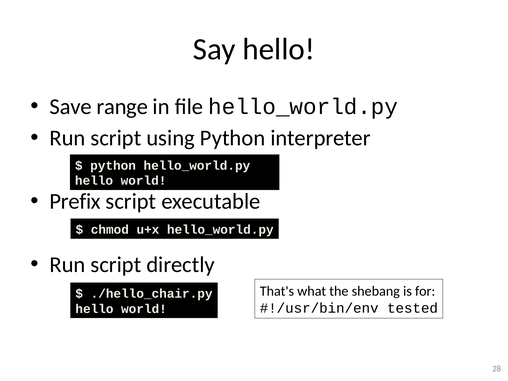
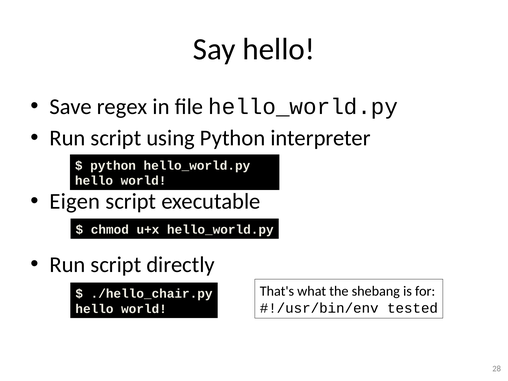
range: range -> regex (122, 107)
Prefix: Prefix -> Eigen (75, 201)
